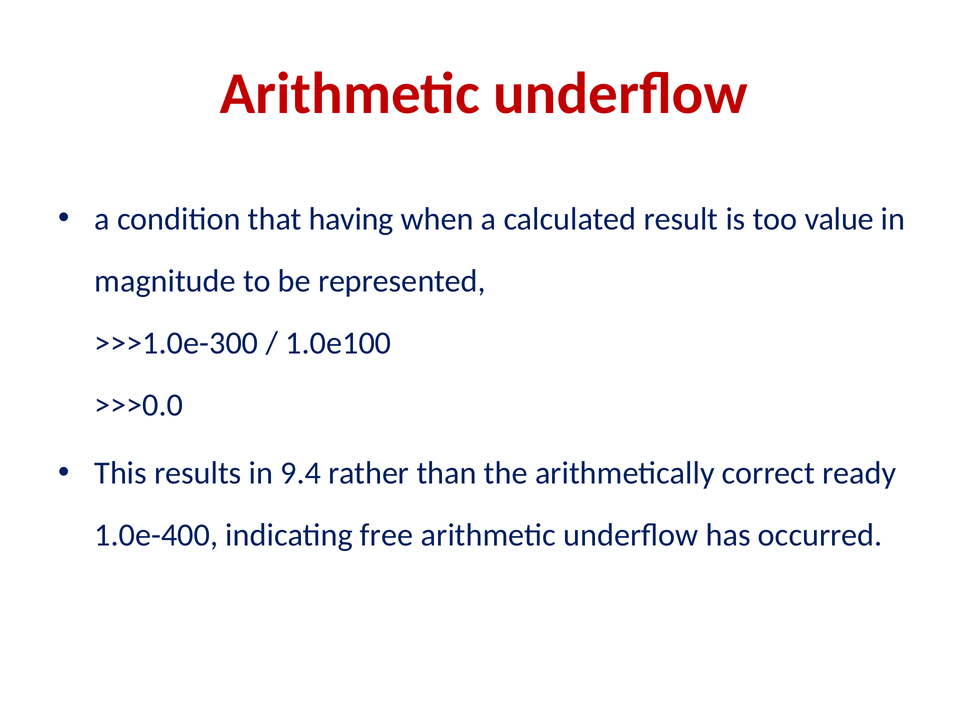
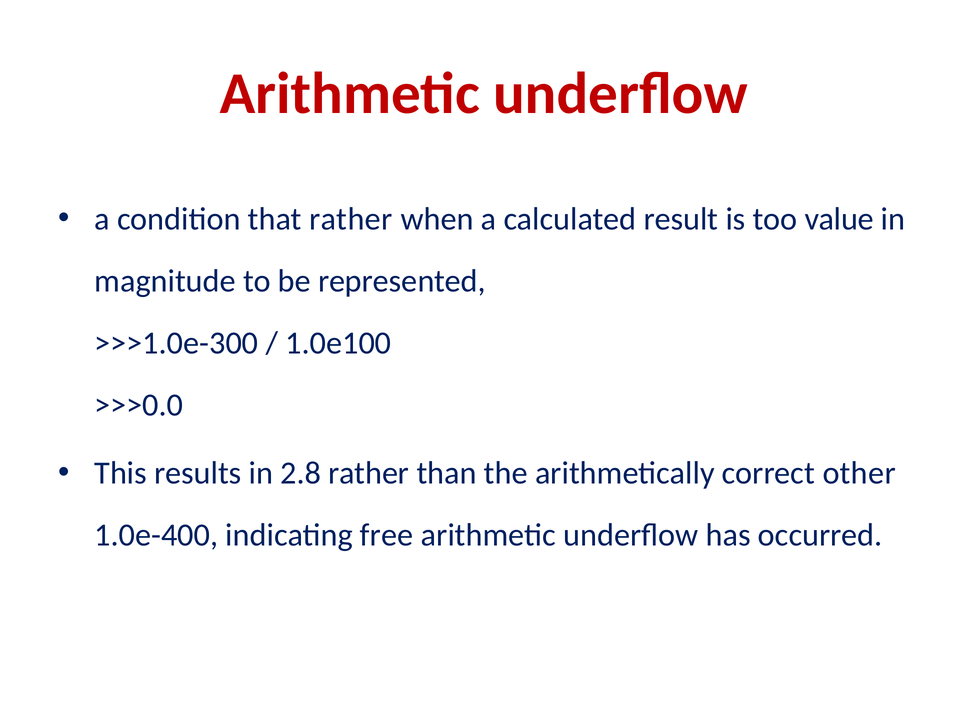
that having: having -> rather (351, 219)
9.4: 9.4 -> 2.8 (301, 473)
ready: ready -> other (859, 473)
